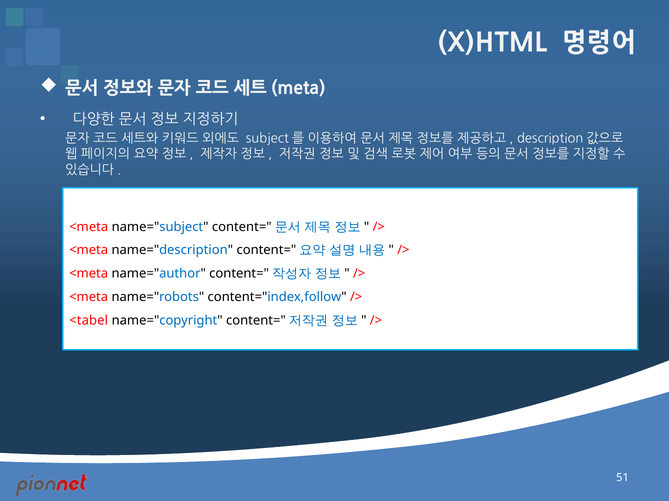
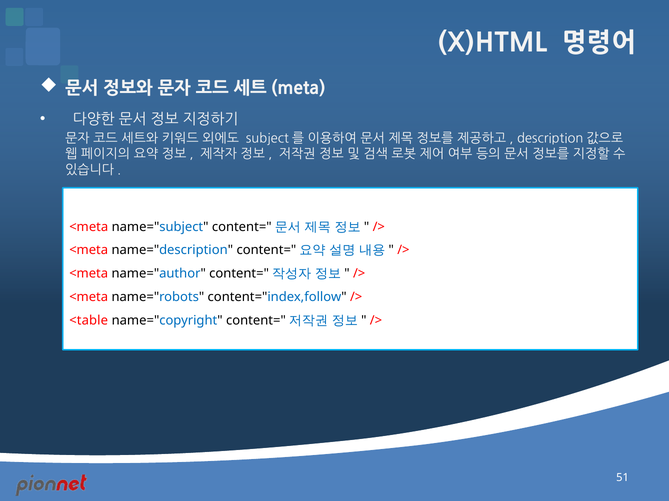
<tabel: <tabel -> <table (89, 321)
